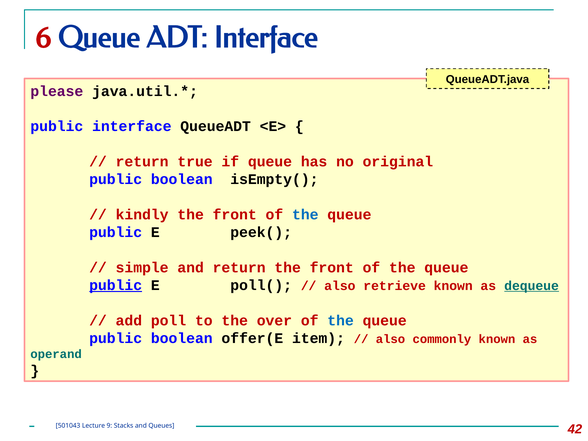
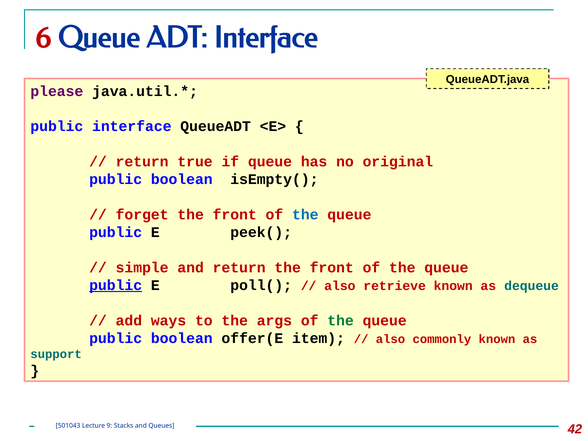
kindly: kindly -> forget (142, 215)
dequeue underline: present -> none (532, 286)
poll: poll -> ways (169, 321)
over: over -> args (274, 321)
the colour: blue -> green (341, 321)
operand: operand -> support (56, 354)
